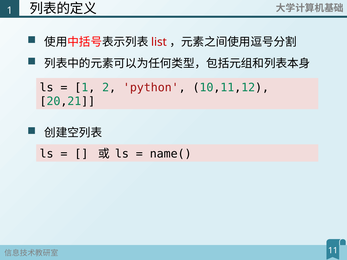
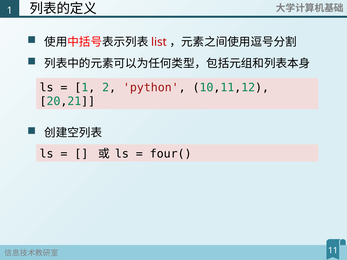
name(: name( -> four( (171, 154)
